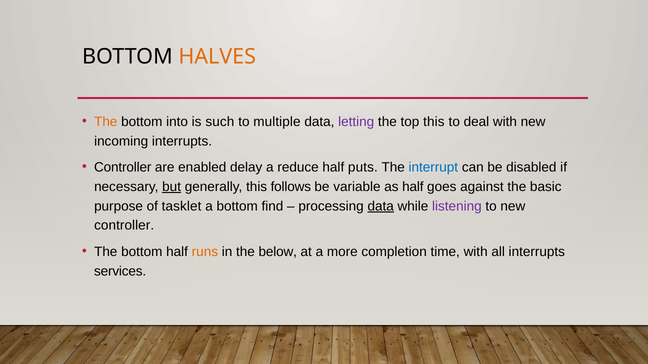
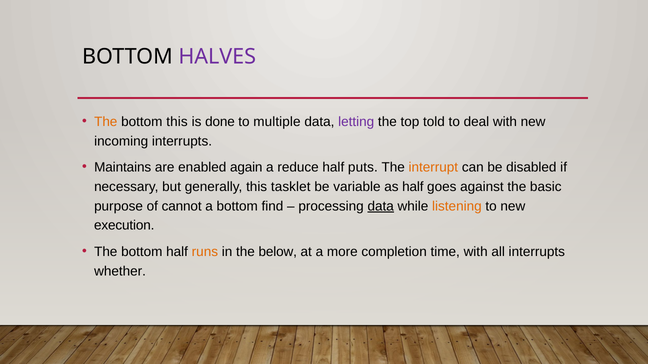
HALVES colour: orange -> purple (217, 57)
bottom into: into -> this (177, 122)
such: such -> done (220, 122)
top this: this -> told (434, 122)
Controller: Controller -> Maintains (123, 167)
delay: delay -> again (246, 167)
interrupt colour: blue -> orange (433, 167)
but underline: present -> none (172, 187)
follows: follows -> tasklet (291, 187)
tasklet: tasklet -> cannot (182, 206)
listening colour: purple -> orange (457, 206)
controller: controller -> execution (124, 226)
services: services -> whether (120, 271)
